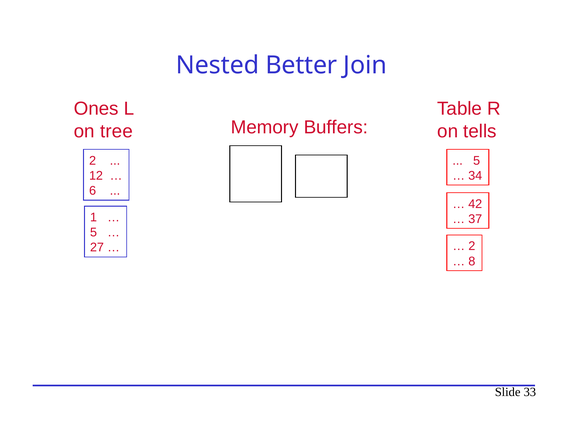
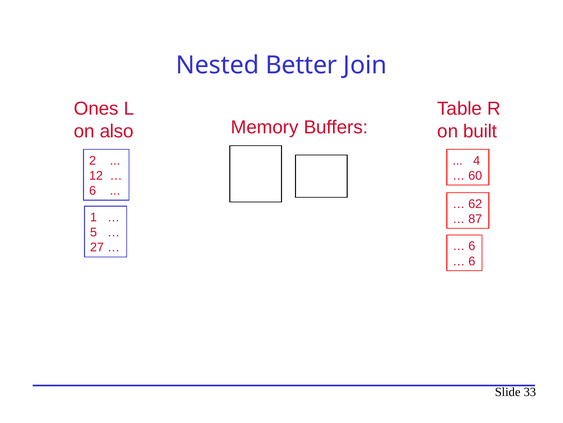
tree: tree -> also (117, 131)
tells: tells -> built (480, 131)
5: 5 -> 4 (477, 160)
34: 34 -> 60 (475, 175)
42: 42 -> 62 (475, 204)
37: 37 -> 87 (475, 219)
2: 2 -> 6 (472, 246)
8: 8 -> 6 (472, 261)
